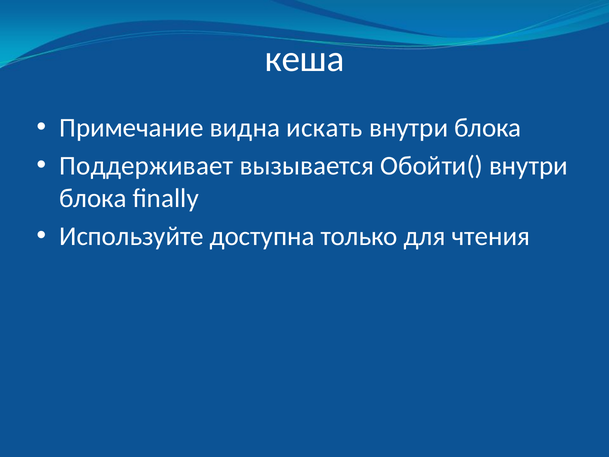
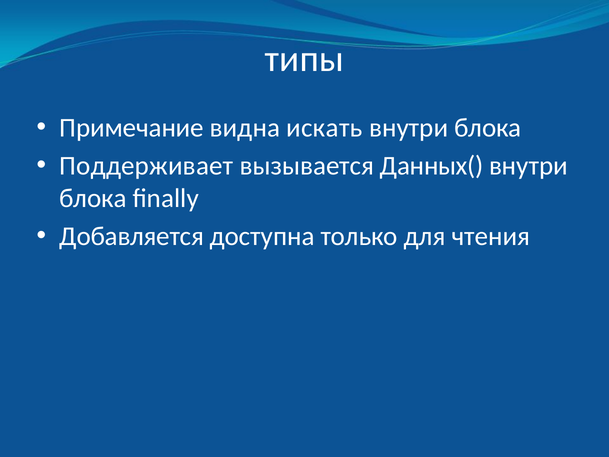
кеша: кеша -> типы (304, 59)
Обойти(: Обойти( -> Данных( (432, 166)
Используйте: Используйте -> Добавляется (132, 236)
